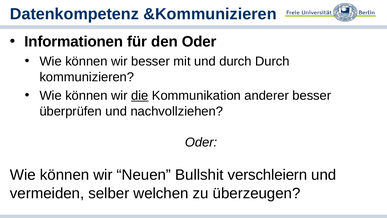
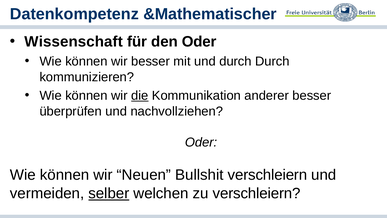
&Kommunizieren: &Kommunizieren -> &Mathematischer (210, 14)
Informationen: Informationen -> Wissenschaft (74, 42)
selber underline: none -> present (109, 193)
zu überzeugen: überzeugen -> verschleiern (257, 193)
